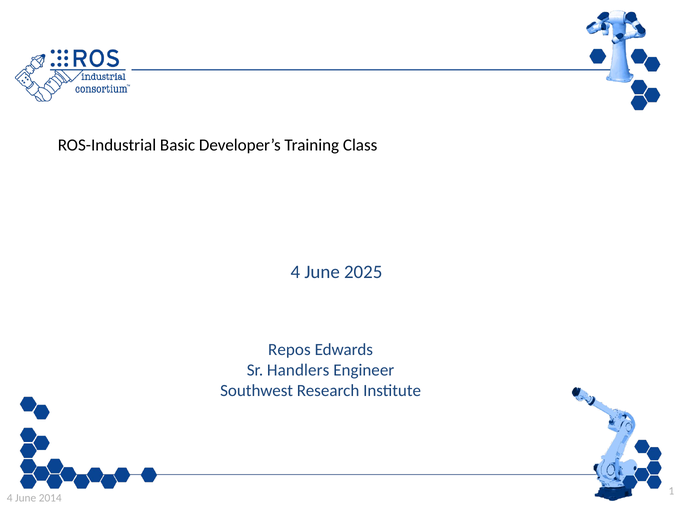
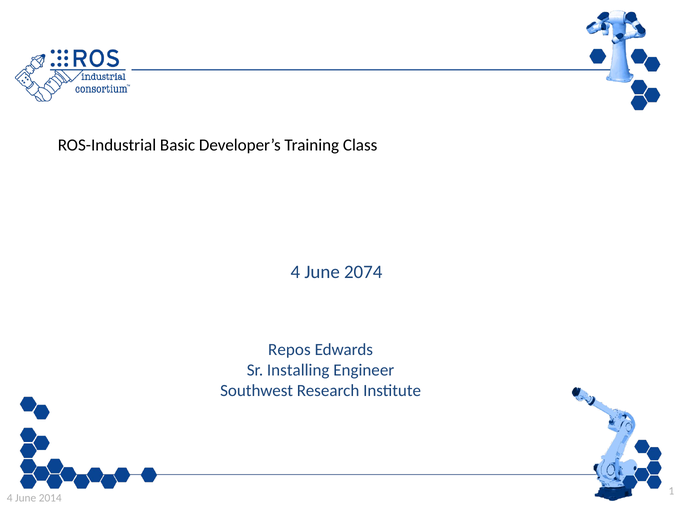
2025: 2025 -> 2074 (363, 272)
Handlers: Handlers -> Installing (298, 370)
